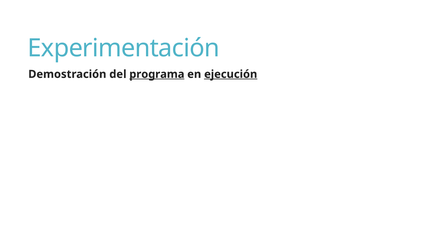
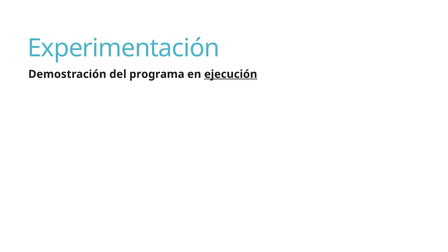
programa underline: present -> none (157, 74)
